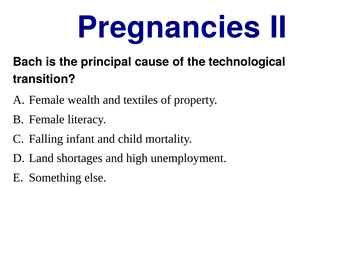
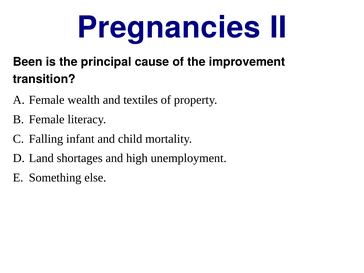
Bach: Bach -> Been (28, 62)
technological: technological -> improvement (247, 62)
